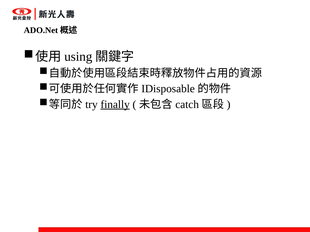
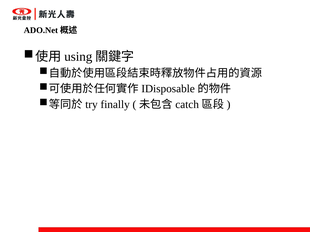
finally underline: present -> none (115, 105)
